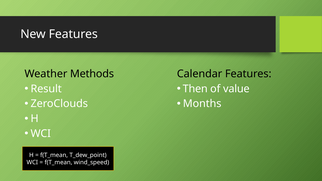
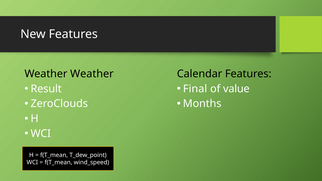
Weather Methods: Methods -> Weather (92, 74)
Then: Then -> Final (195, 89)
